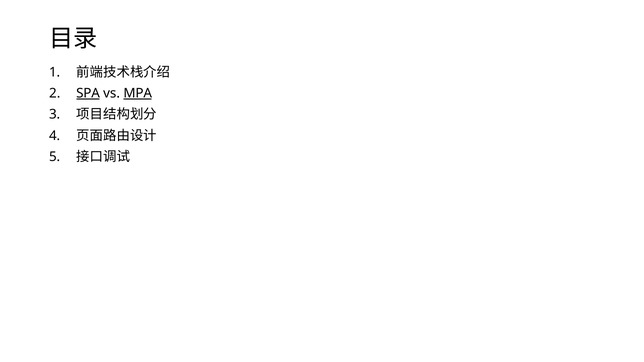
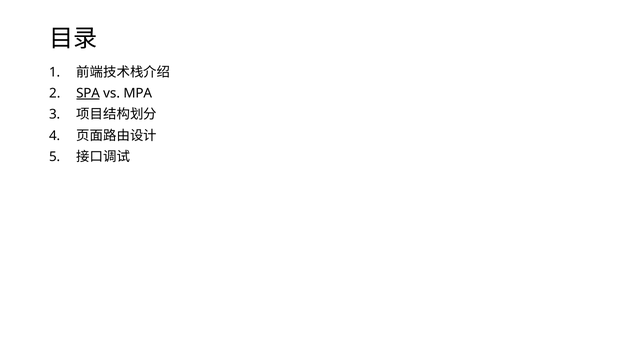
MPA underline: present -> none (138, 93)
